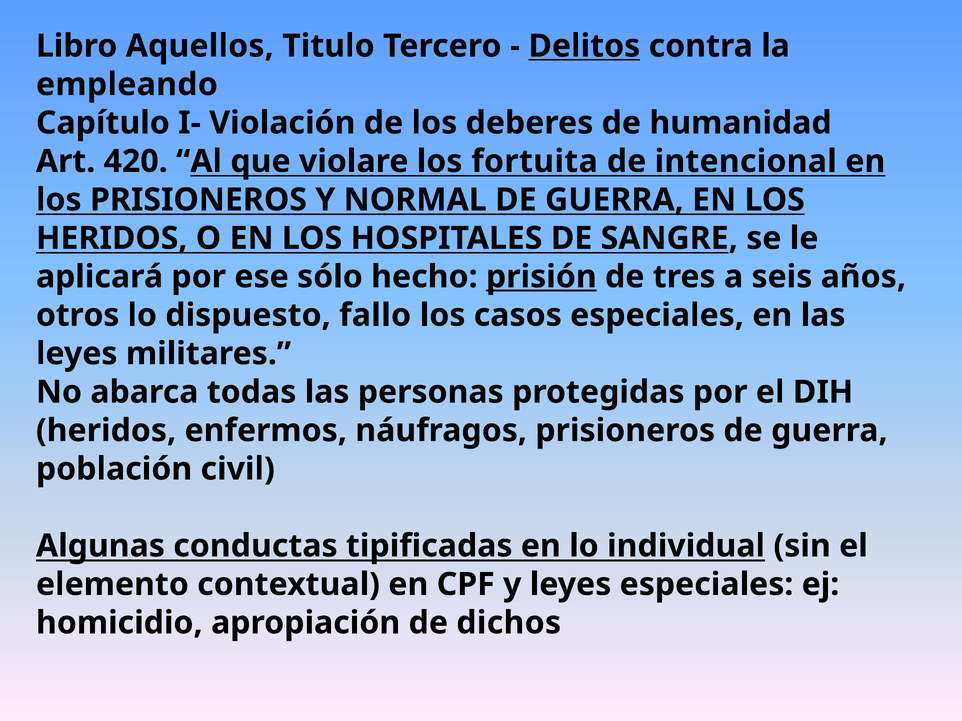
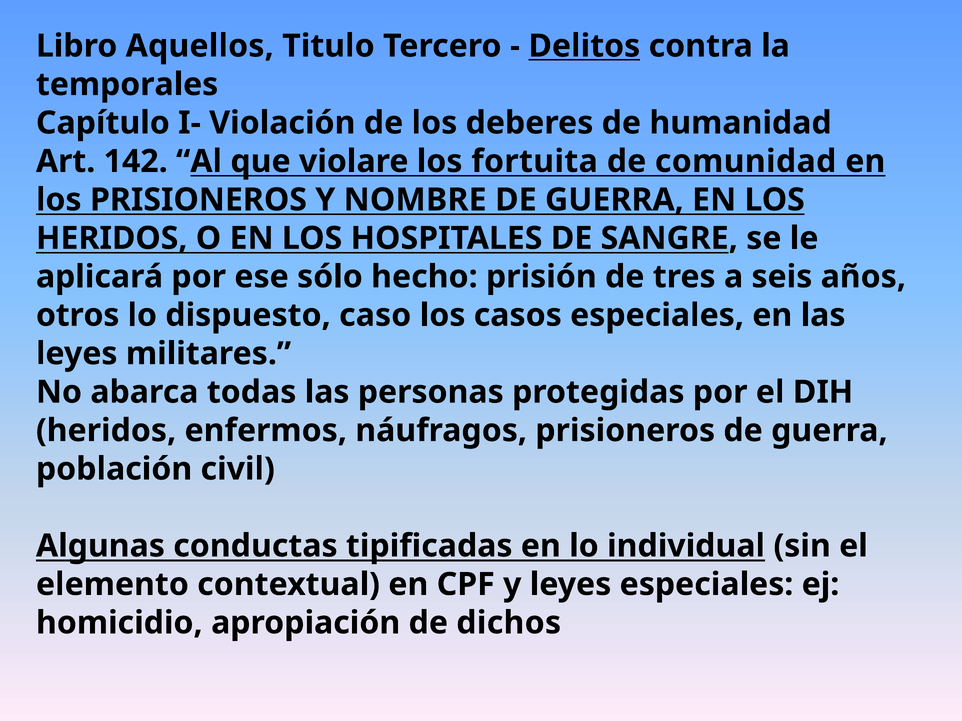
empleando: empleando -> temporales (127, 85)
420: 420 -> 142 (136, 161)
intencional: intencional -> comunidad (746, 161)
NORMAL: NORMAL -> NOMBRE (415, 200)
prisión underline: present -> none (541, 277)
fallo: fallo -> caso (375, 315)
